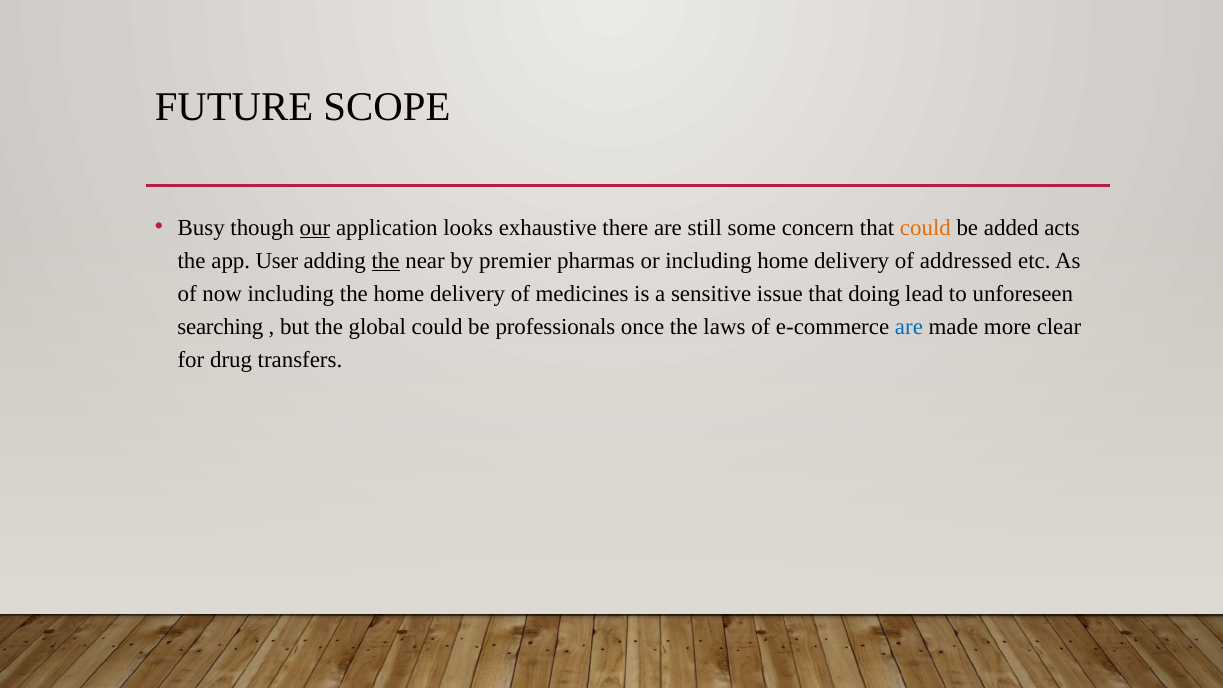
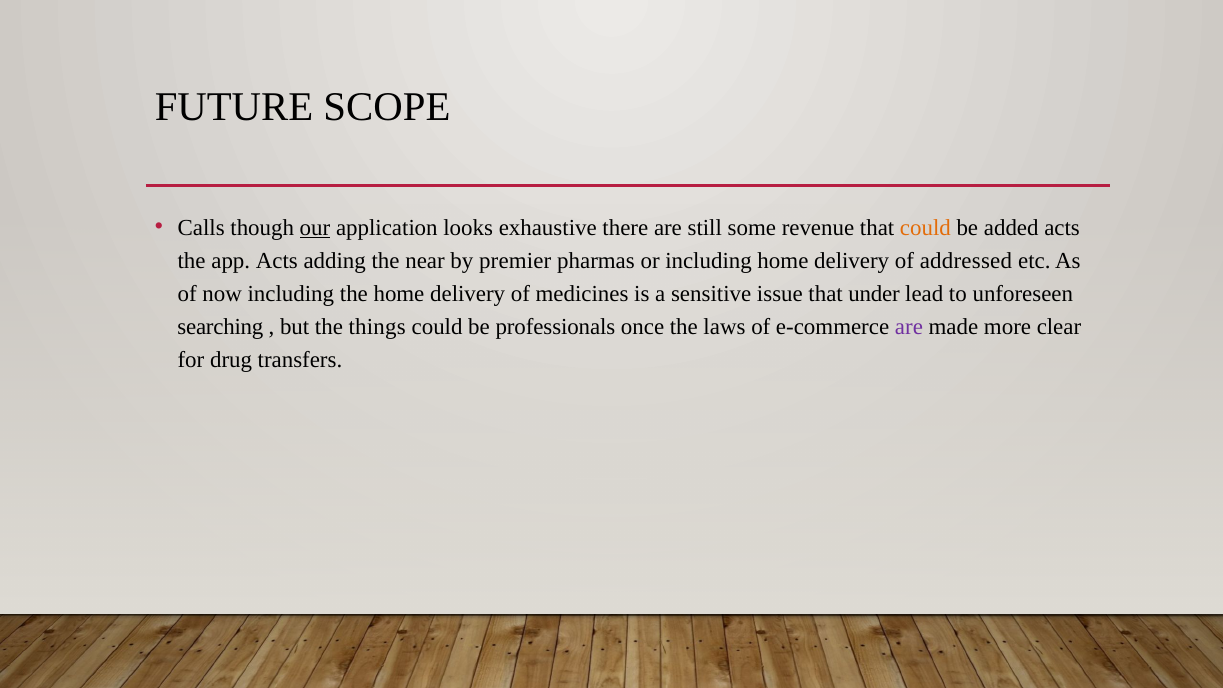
Busy: Busy -> Calls (201, 228)
concern: concern -> revenue (818, 228)
app User: User -> Acts (277, 261)
the underline: present -> none (386, 261)
doing: doing -> under (874, 294)
global: global -> things (377, 327)
are colour: blue -> purple (909, 327)
